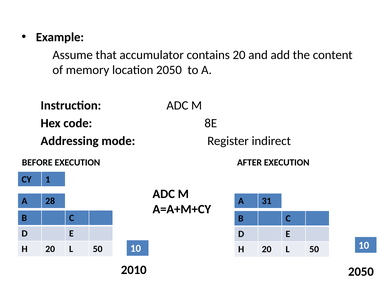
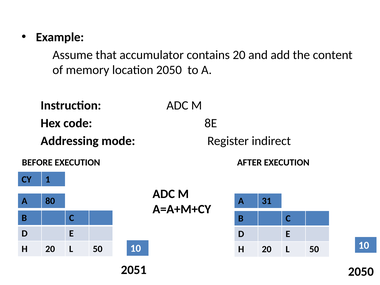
28: 28 -> 80 (50, 201)
2010: 2010 -> 2051 (134, 270)
